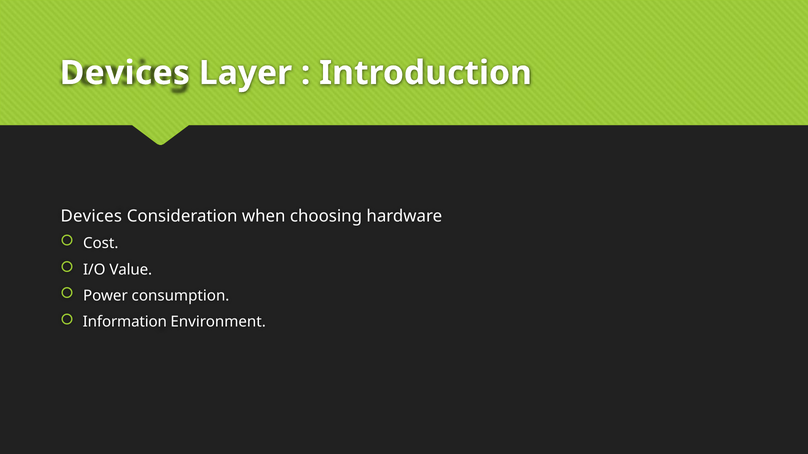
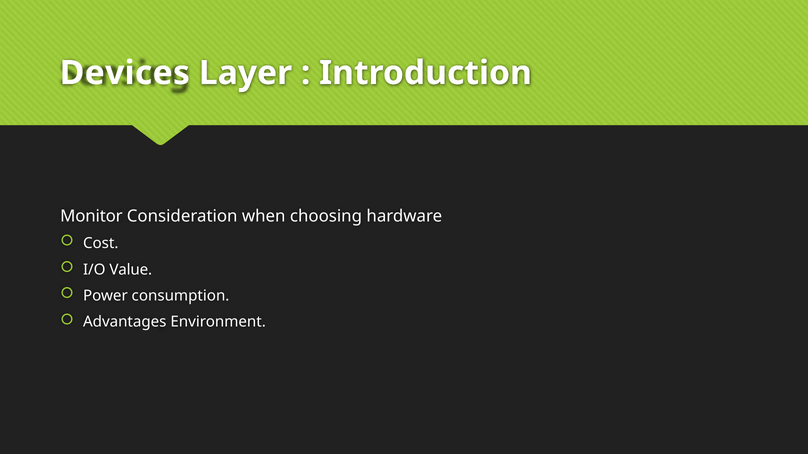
Devices: Devices -> Monitor (91, 216)
Information: Information -> Advantages (125, 322)
